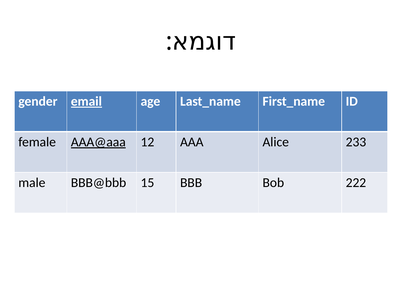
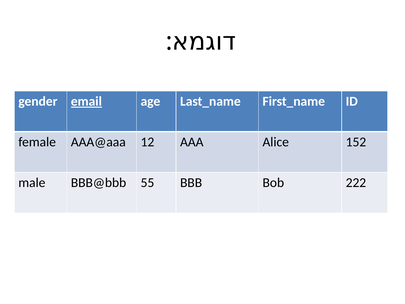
AAA@aaa underline: present -> none (98, 142)
233: 233 -> 152 (356, 142)
15: 15 -> 55 (147, 183)
